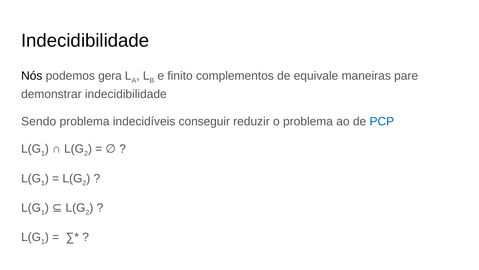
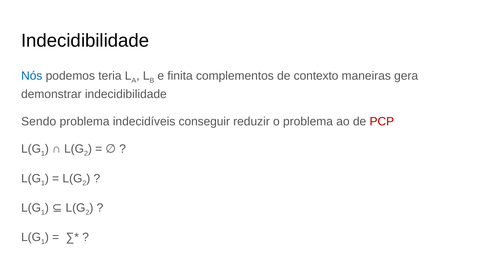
Nós colour: black -> blue (32, 76)
gera: gera -> teria (110, 76)
finito: finito -> finita (180, 76)
equivale: equivale -> contexto (316, 76)
pare: pare -> gera (406, 76)
PCP colour: blue -> red (382, 121)
